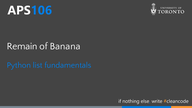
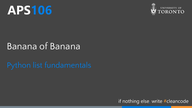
Remain: Remain -> Banana (22, 46)
